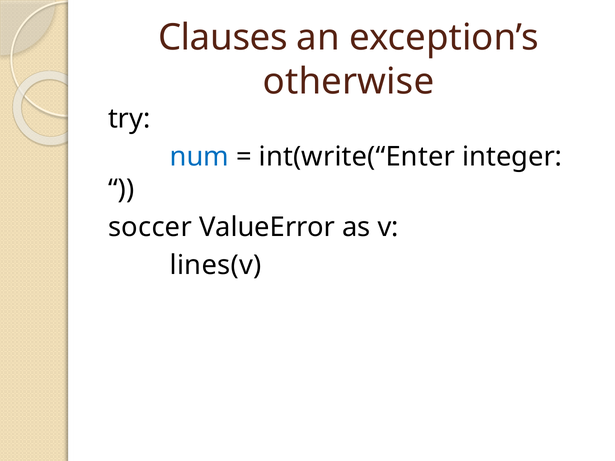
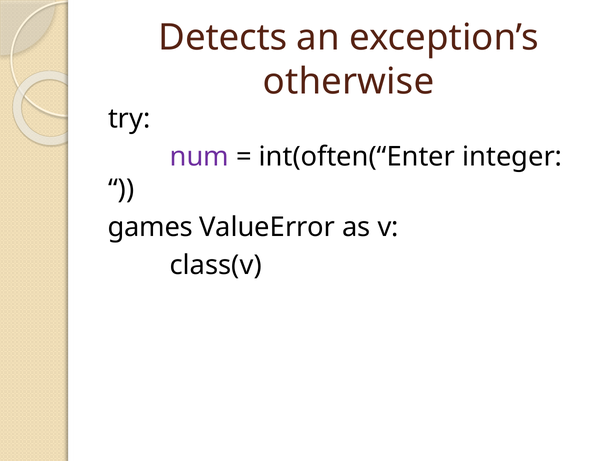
Clauses: Clauses -> Detects (223, 37)
num colour: blue -> purple (199, 157)
int(write(“Enter: int(write(“Enter -> int(often(“Enter (357, 157)
soccer: soccer -> games (150, 227)
lines(v: lines(v -> class(v (216, 265)
